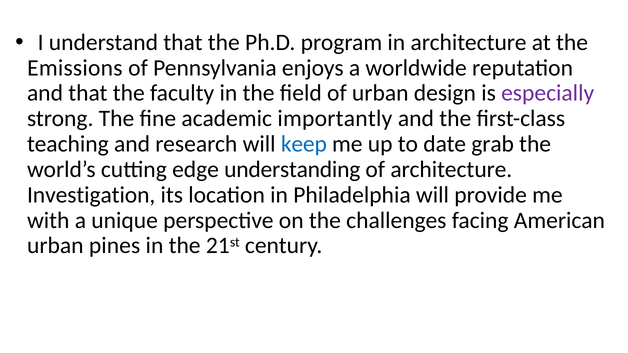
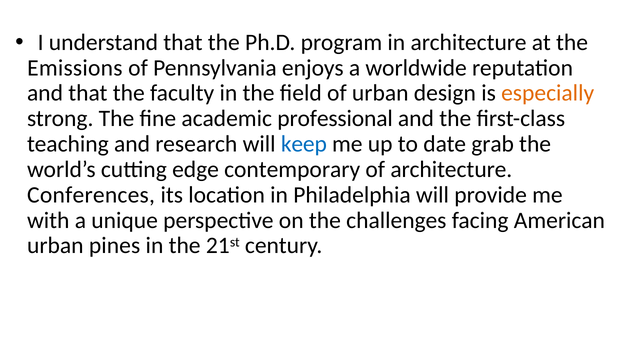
especially colour: purple -> orange (548, 93)
importantly: importantly -> professional (335, 119)
understanding: understanding -> contemporary (292, 170)
Investigation: Investigation -> Conferences (91, 195)
